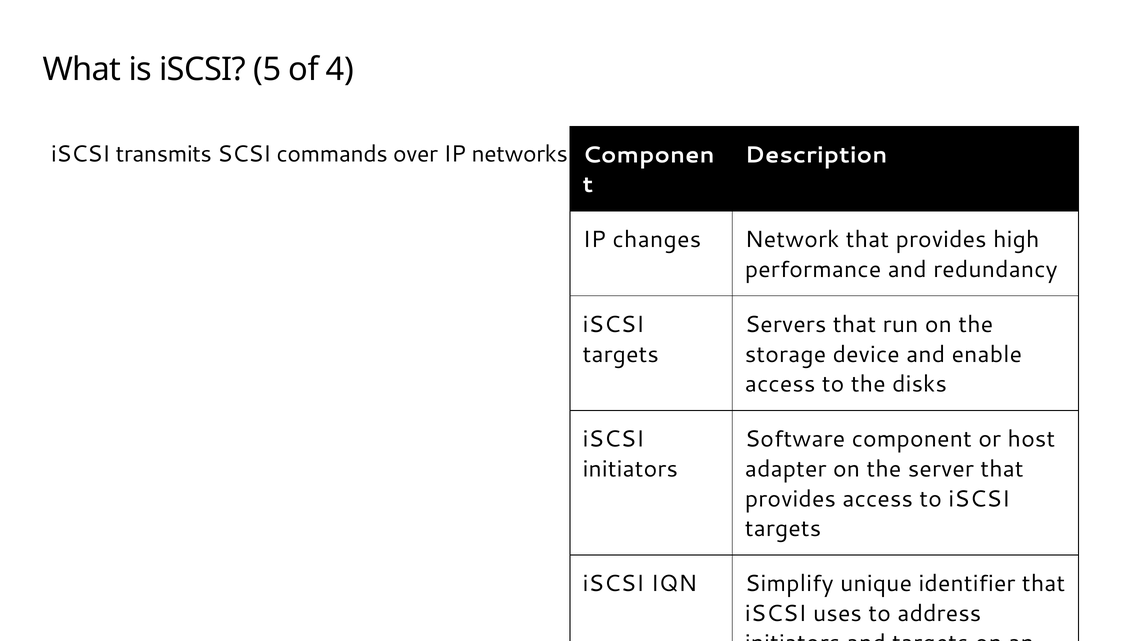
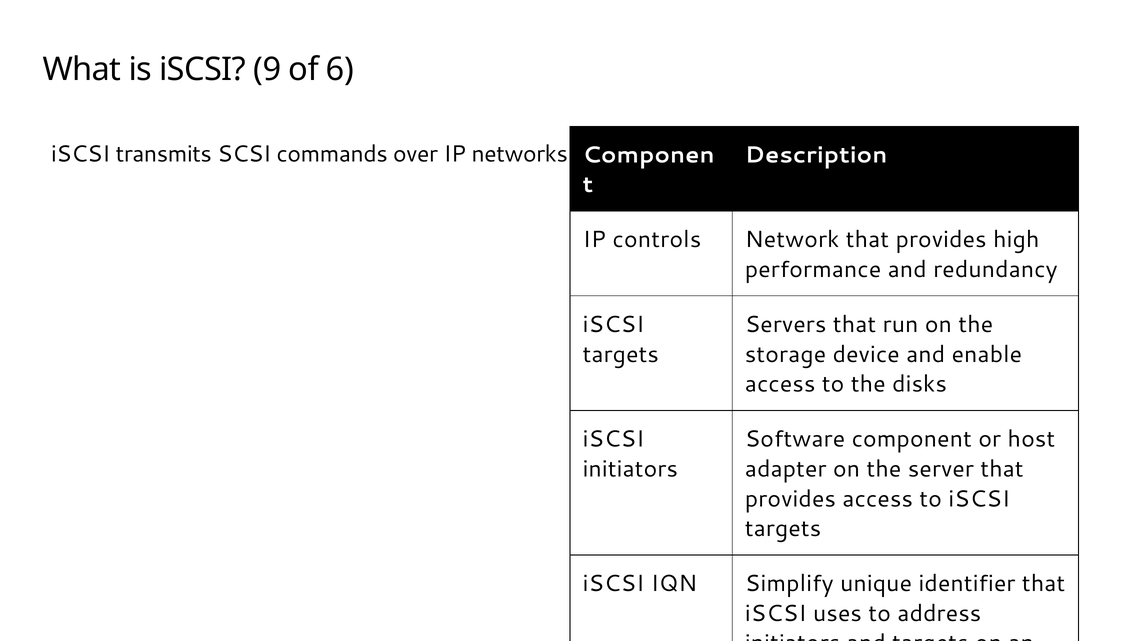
5: 5 -> 9 (267, 69)
4: 4 -> 6 (340, 69)
changes: changes -> controls (657, 240)
